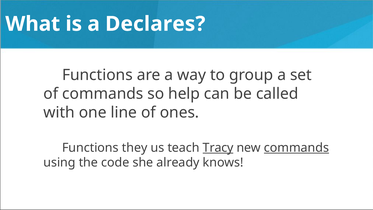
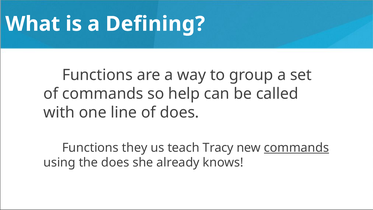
Declares: Declares -> Defining (155, 24)
of ones: ones -> does (179, 112)
Tracy underline: present -> none (218, 148)
the code: code -> does (115, 162)
